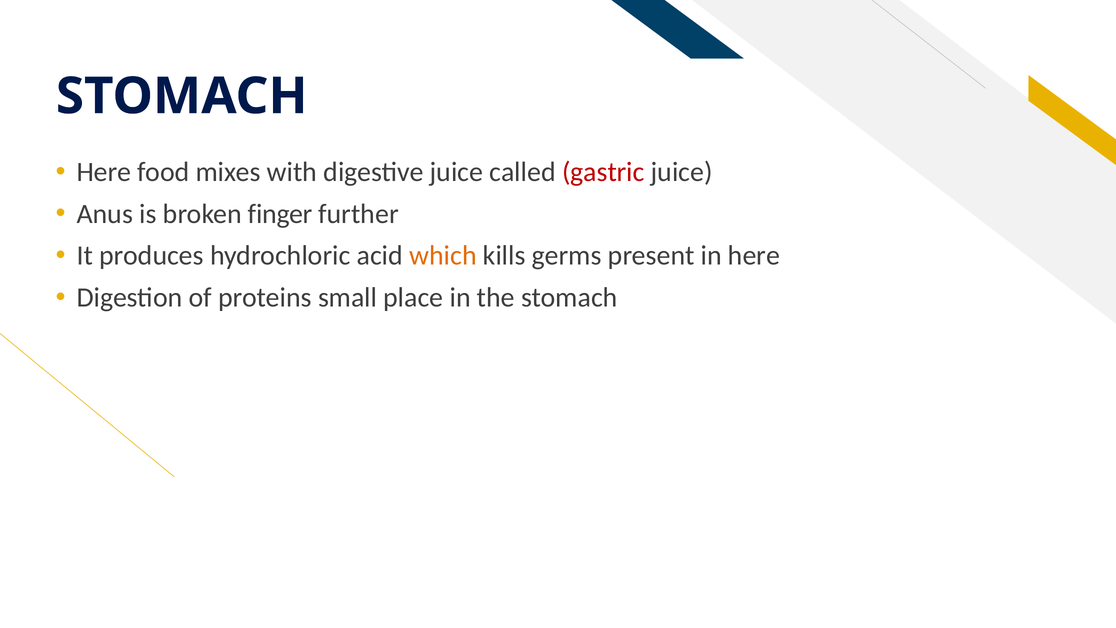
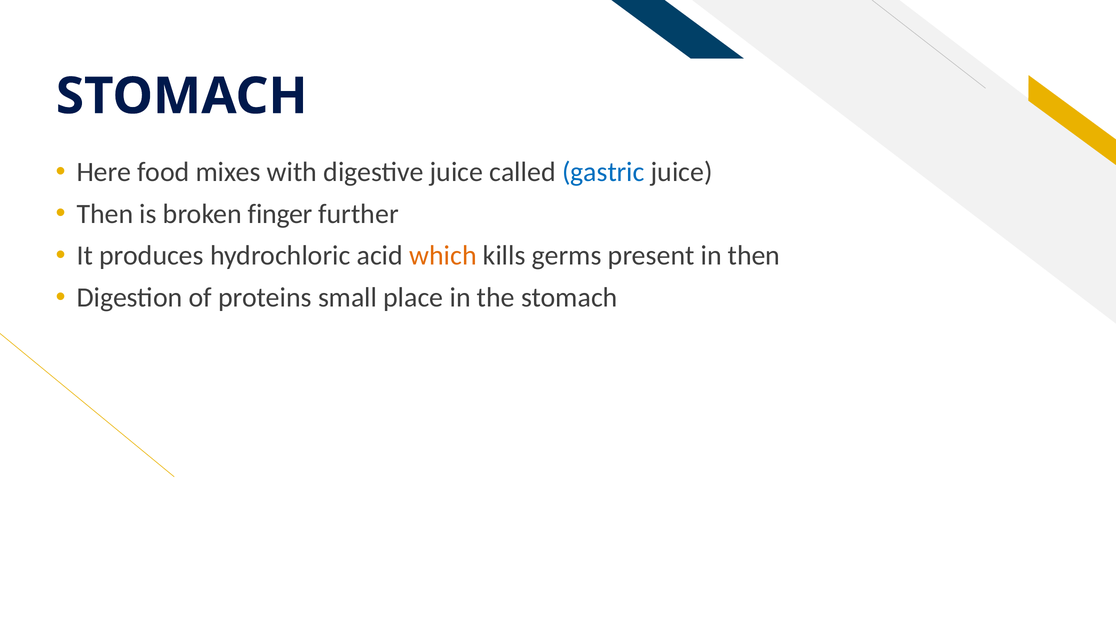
gastric colour: red -> blue (603, 172)
Anus: Anus -> Then (105, 214)
in here: here -> then (754, 256)
